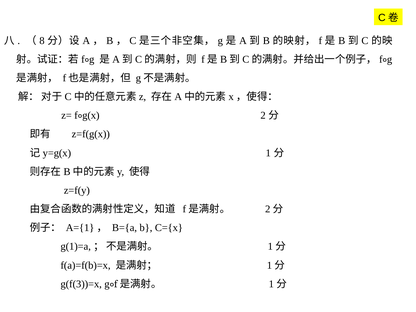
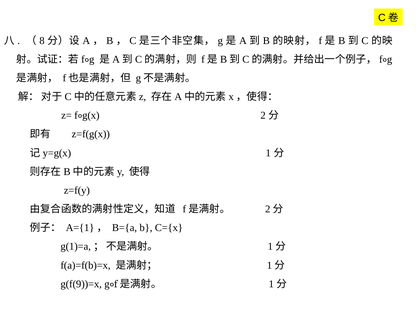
g(f(3))=x: g(f(3))=x -> g(f(9))=x (81, 284)
